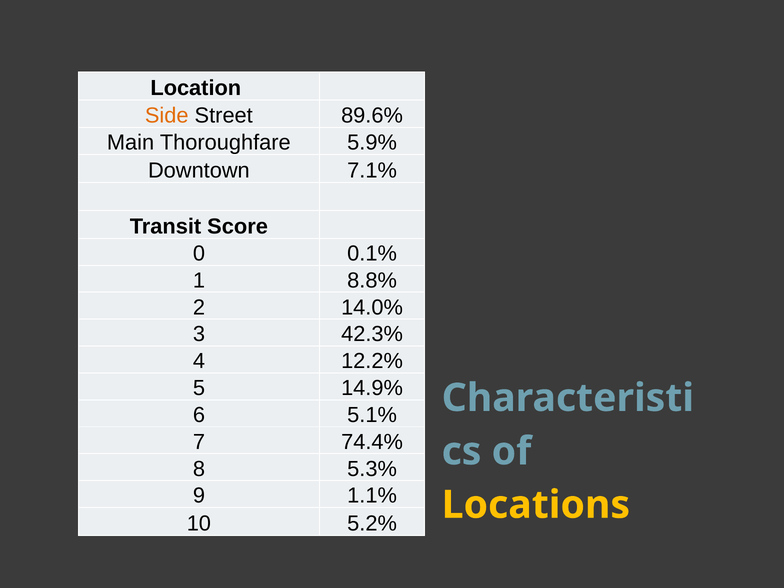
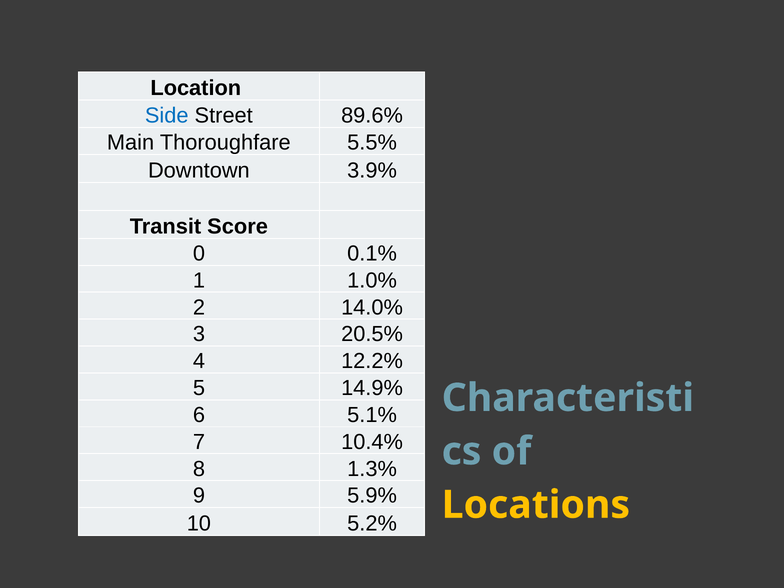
Side colour: orange -> blue (167, 116)
5.9%: 5.9% -> 5.5% (372, 143)
7.1%: 7.1% -> 3.9% (372, 171)
8.8%: 8.8% -> 1.0% (372, 280)
42.3%: 42.3% -> 20.5% (372, 334)
74.4%: 74.4% -> 10.4% (372, 442)
5.3%: 5.3% -> 1.3% (372, 469)
1.1%: 1.1% -> 5.9% (372, 496)
